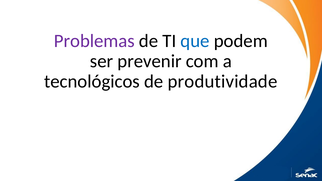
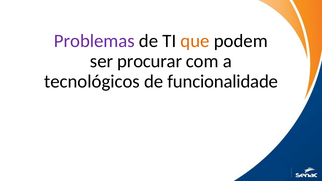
que colour: blue -> orange (195, 41)
prevenir: prevenir -> procurar (150, 61)
produtividade: produtividade -> funcionalidade (223, 81)
